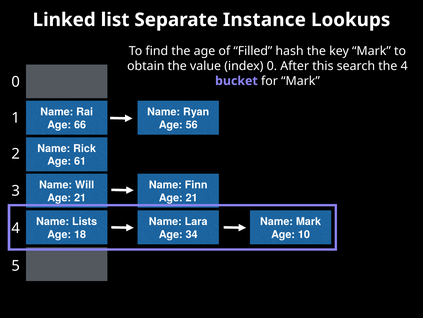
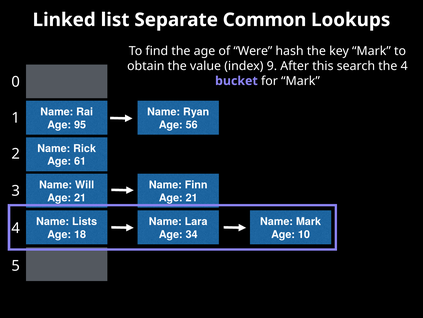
Instance: Instance -> Common (265, 20)
Filled: Filled -> Were (253, 51)
index 0: 0 -> 9 (272, 66)
66: 66 -> 95 (80, 125)
